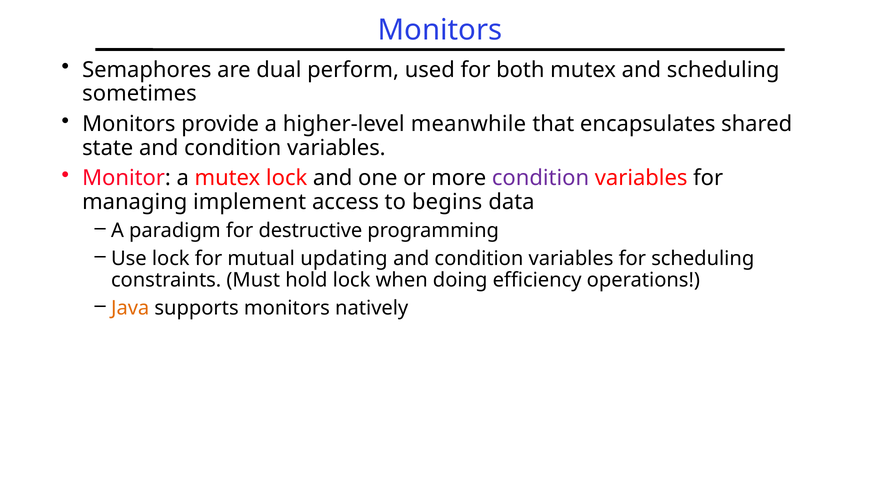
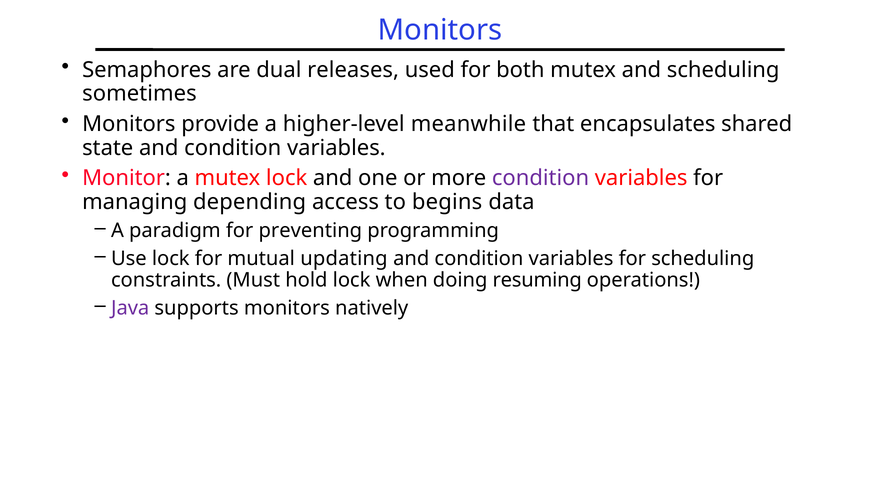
perform: perform -> releases (353, 70)
implement: implement -> depending (250, 202)
destructive: destructive -> preventing (310, 231)
efficiency: efficiency -> resuming (537, 280)
Java colour: orange -> purple (130, 308)
